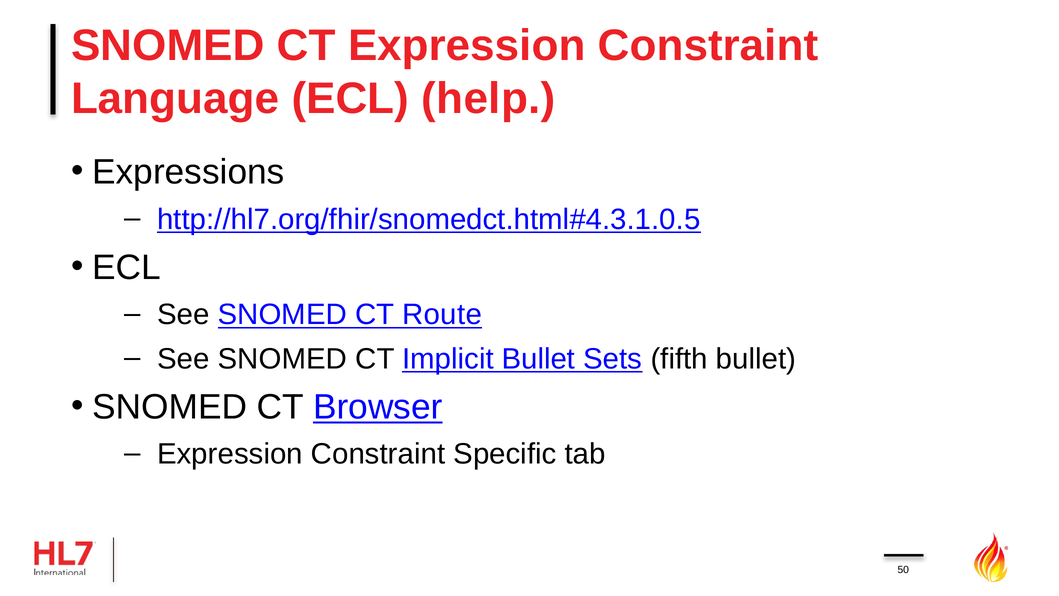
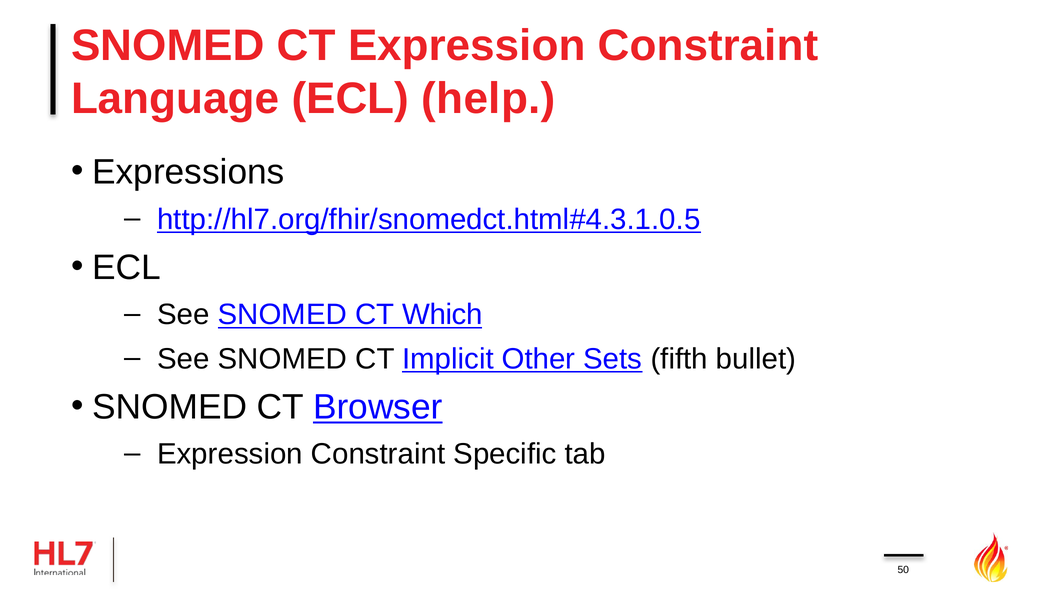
Route: Route -> Which (442, 315)
Implicit Bullet: Bullet -> Other (538, 359)
